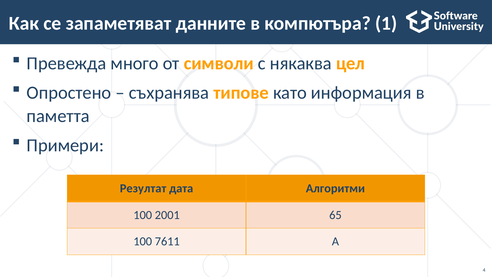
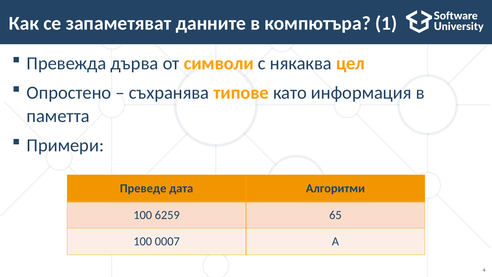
много: много -> дърва (134, 63)
Резултат: Резултат -> Преведе (143, 188)
2001: 2001 -> 6259 (167, 215)
7611: 7611 -> 0007 (167, 241)
